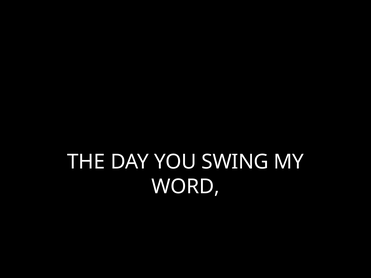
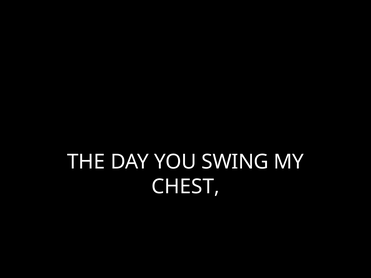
WORD: WORD -> CHEST (185, 187)
